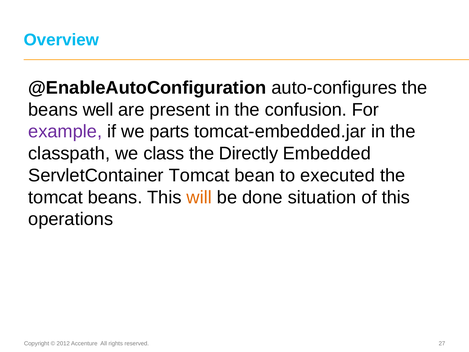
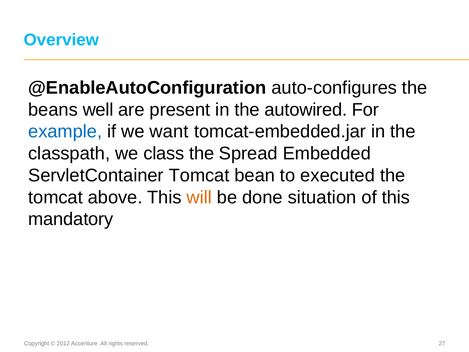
confusion: confusion -> autowired (306, 110)
example colour: purple -> blue (65, 131)
parts: parts -> want (169, 131)
Directly: Directly -> Spread (248, 153)
tomcat beans: beans -> above (115, 197)
operations: operations -> mandatory (71, 219)
